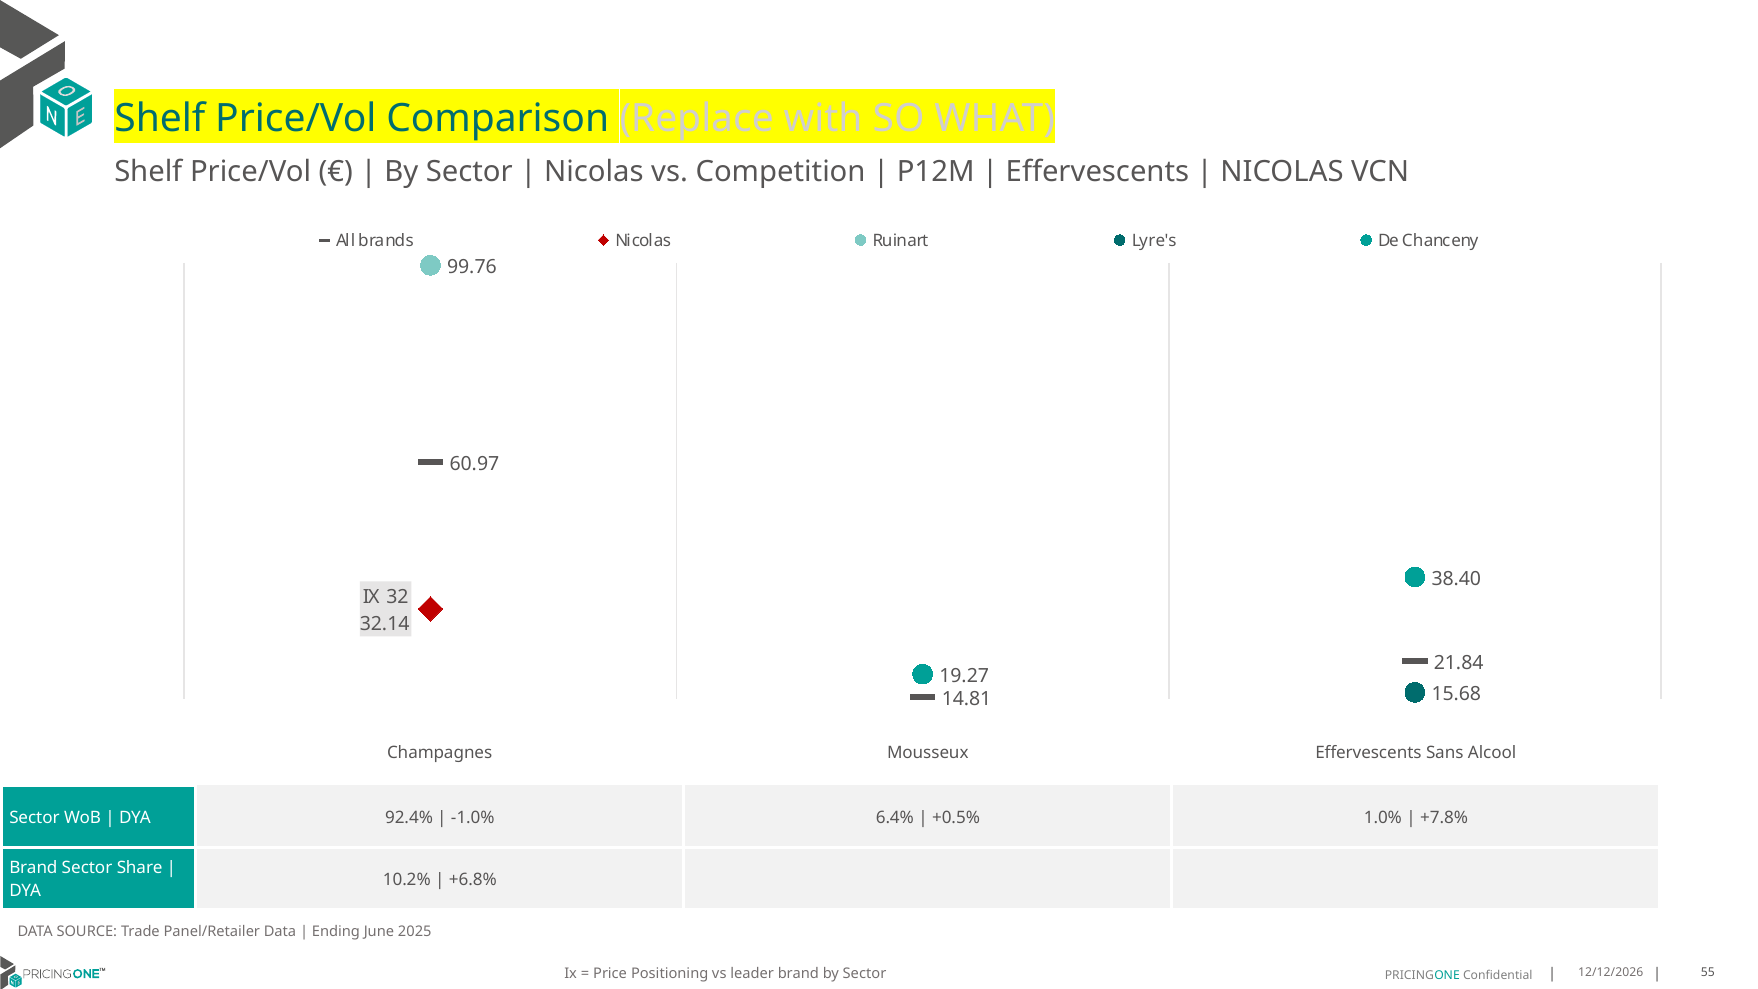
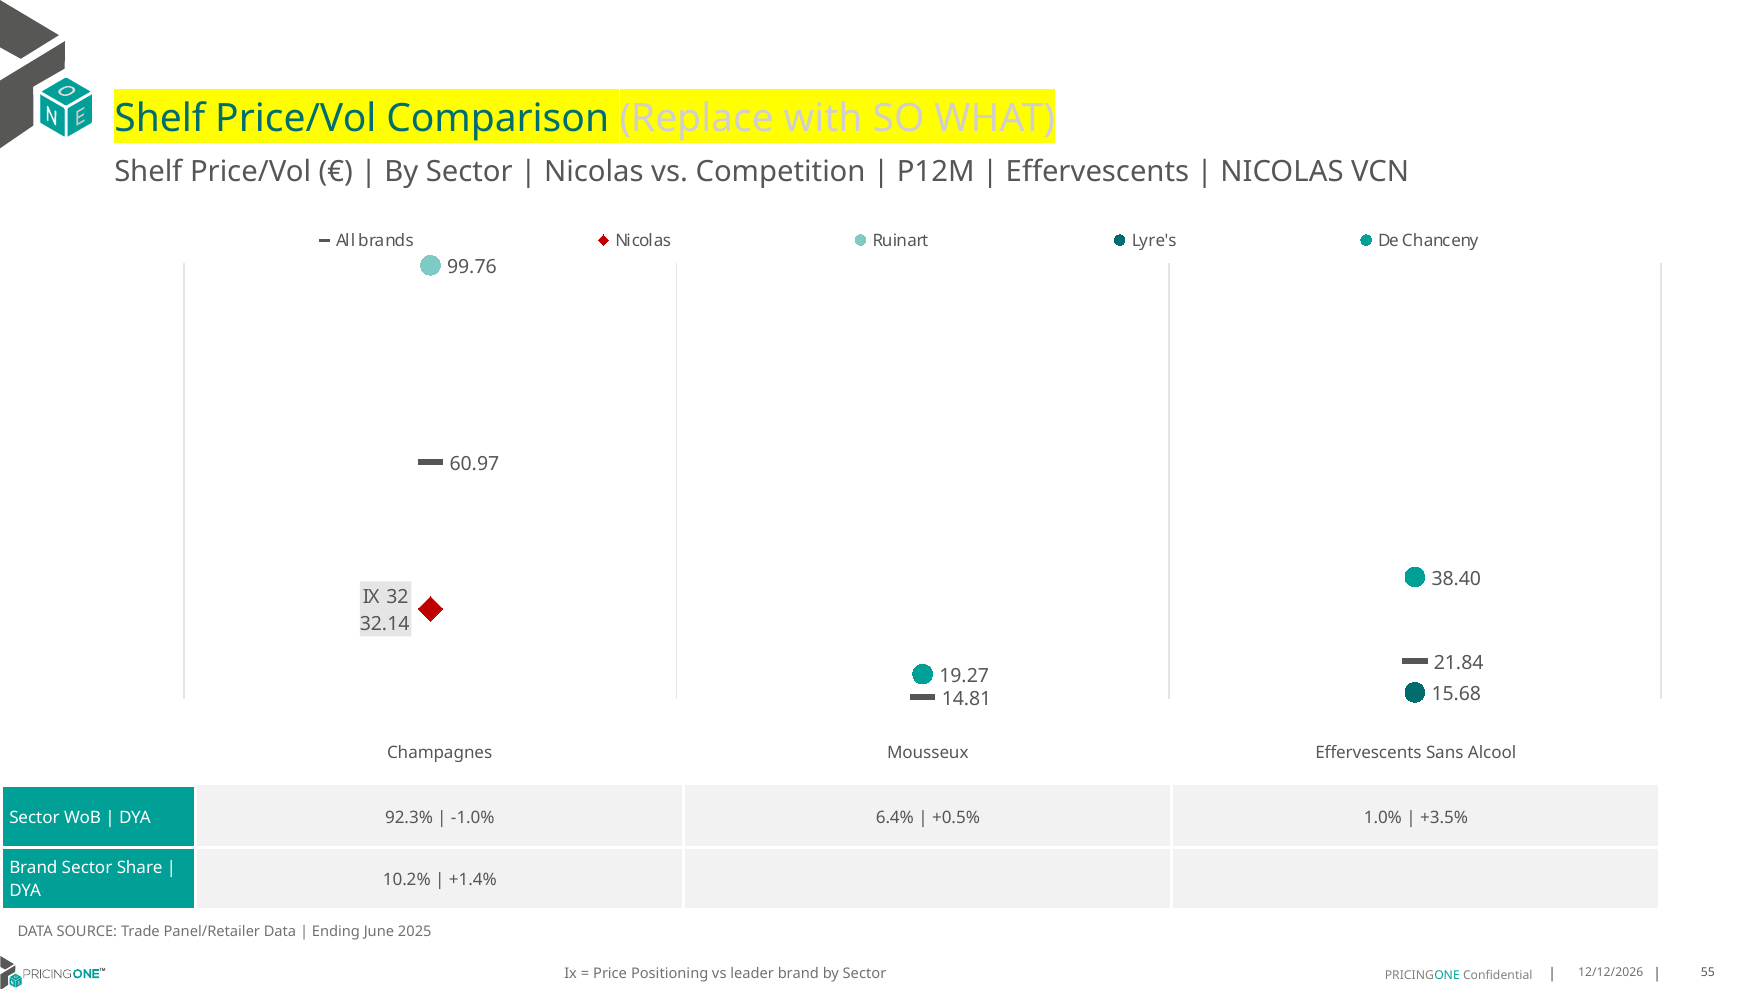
92.4%: 92.4% -> 92.3% (409, 817)
+7.8%: +7.8% -> +3.5% (1444, 817)
+6.8%: +6.8% -> +1.4% (473, 880)
